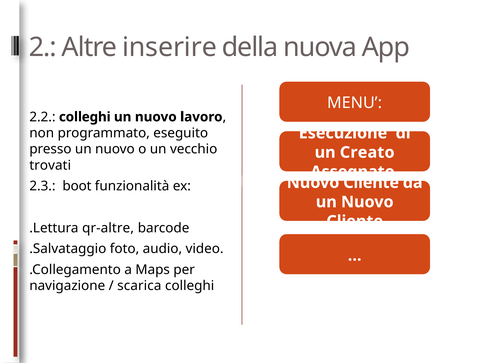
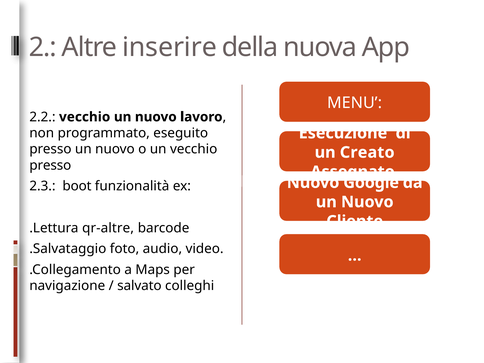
2.2 colleghi: colleghi -> vecchio (85, 117)
trovati: trovati -> presso (50, 165)
Cliente: Cliente -> Google (371, 183)
scarica: scarica -> salvato (139, 286)
